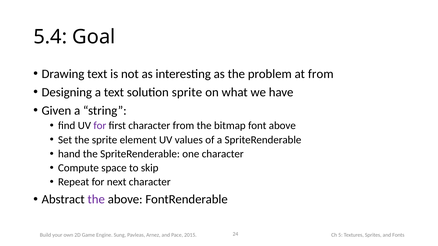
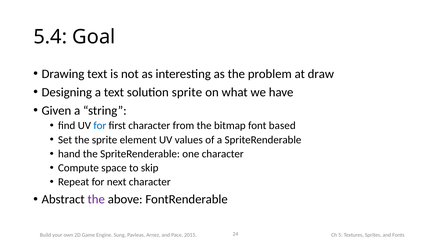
at from: from -> draw (321, 74)
for colour: purple -> blue (100, 126)
font above: above -> based (282, 126)
